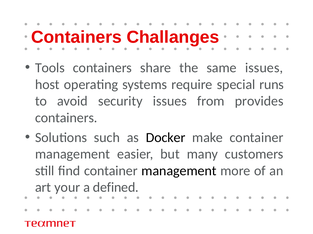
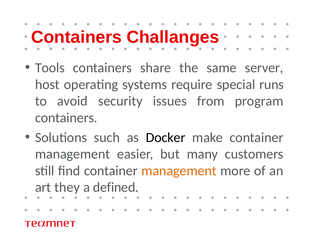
same issues: issues -> server (264, 68)
provides: provides -> program (259, 101)
management colour: black -> orange (179, 171)
your: your -> they (67, 188)
